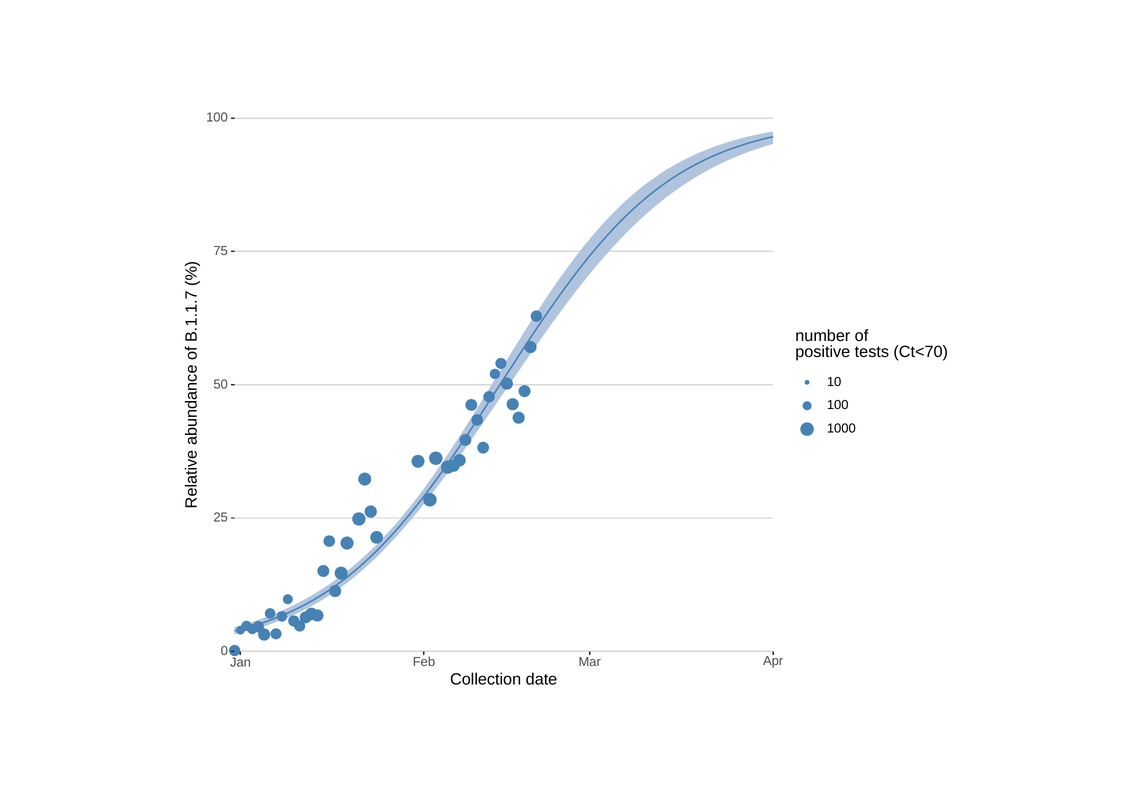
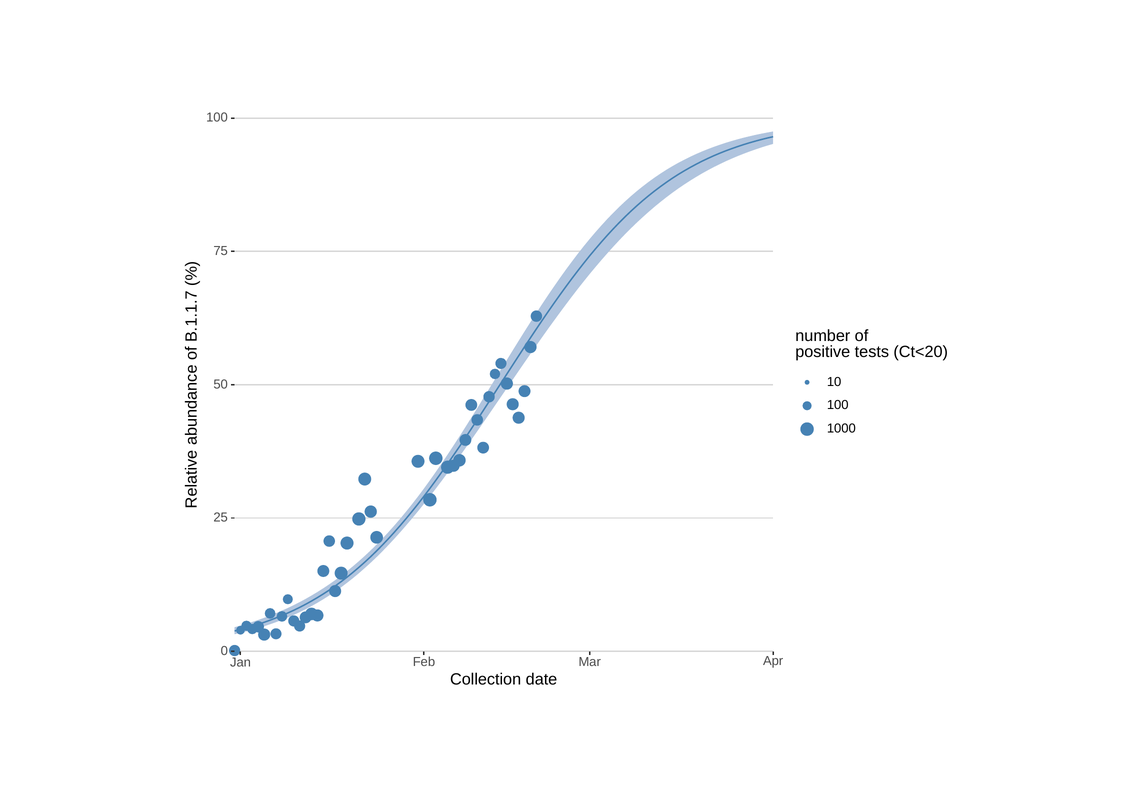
Ct<70: Ct<70 -> Ct<20 (921, 352)
